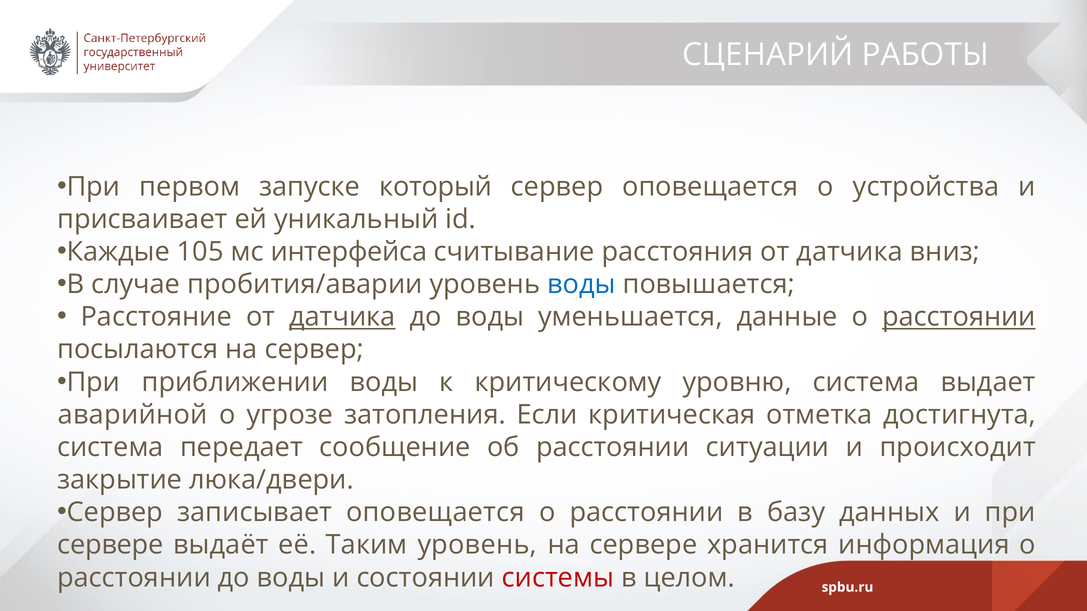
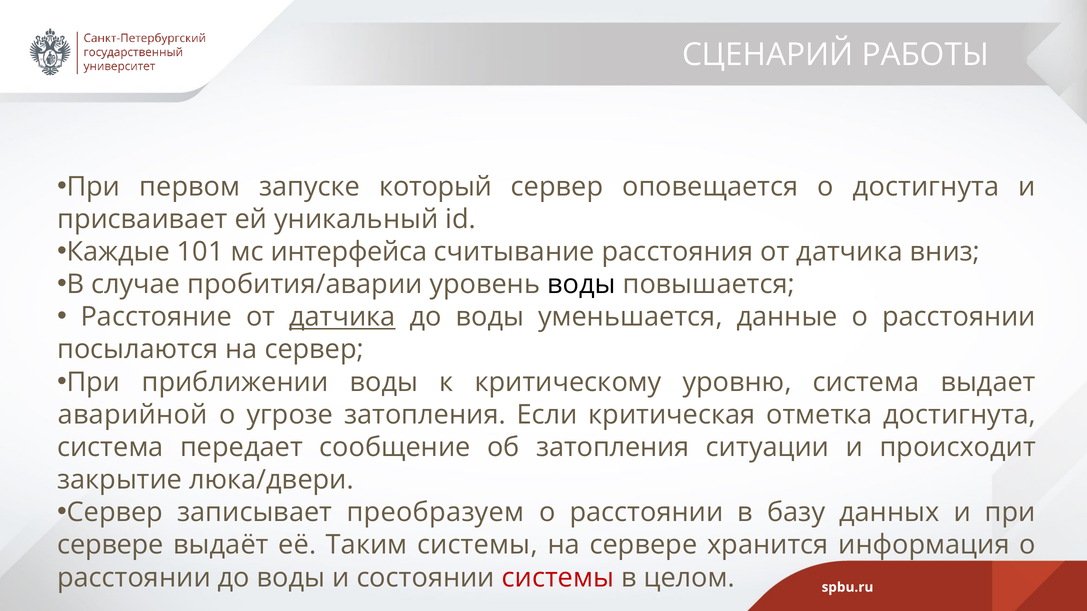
о устройства: устройства -> достигнута (926, 187)
105: 105 -> 101 (200, 252)
воды colour: blue -> black (581, 285)
расстоянии underline: present -> none (959, 317)
об расстоянии: расстоянии -> затопления (613, 448)
записывает оповещается: оповещается -> преобразуем (436, 513)
Таким уровень: уровень -> системы (477, 545)
